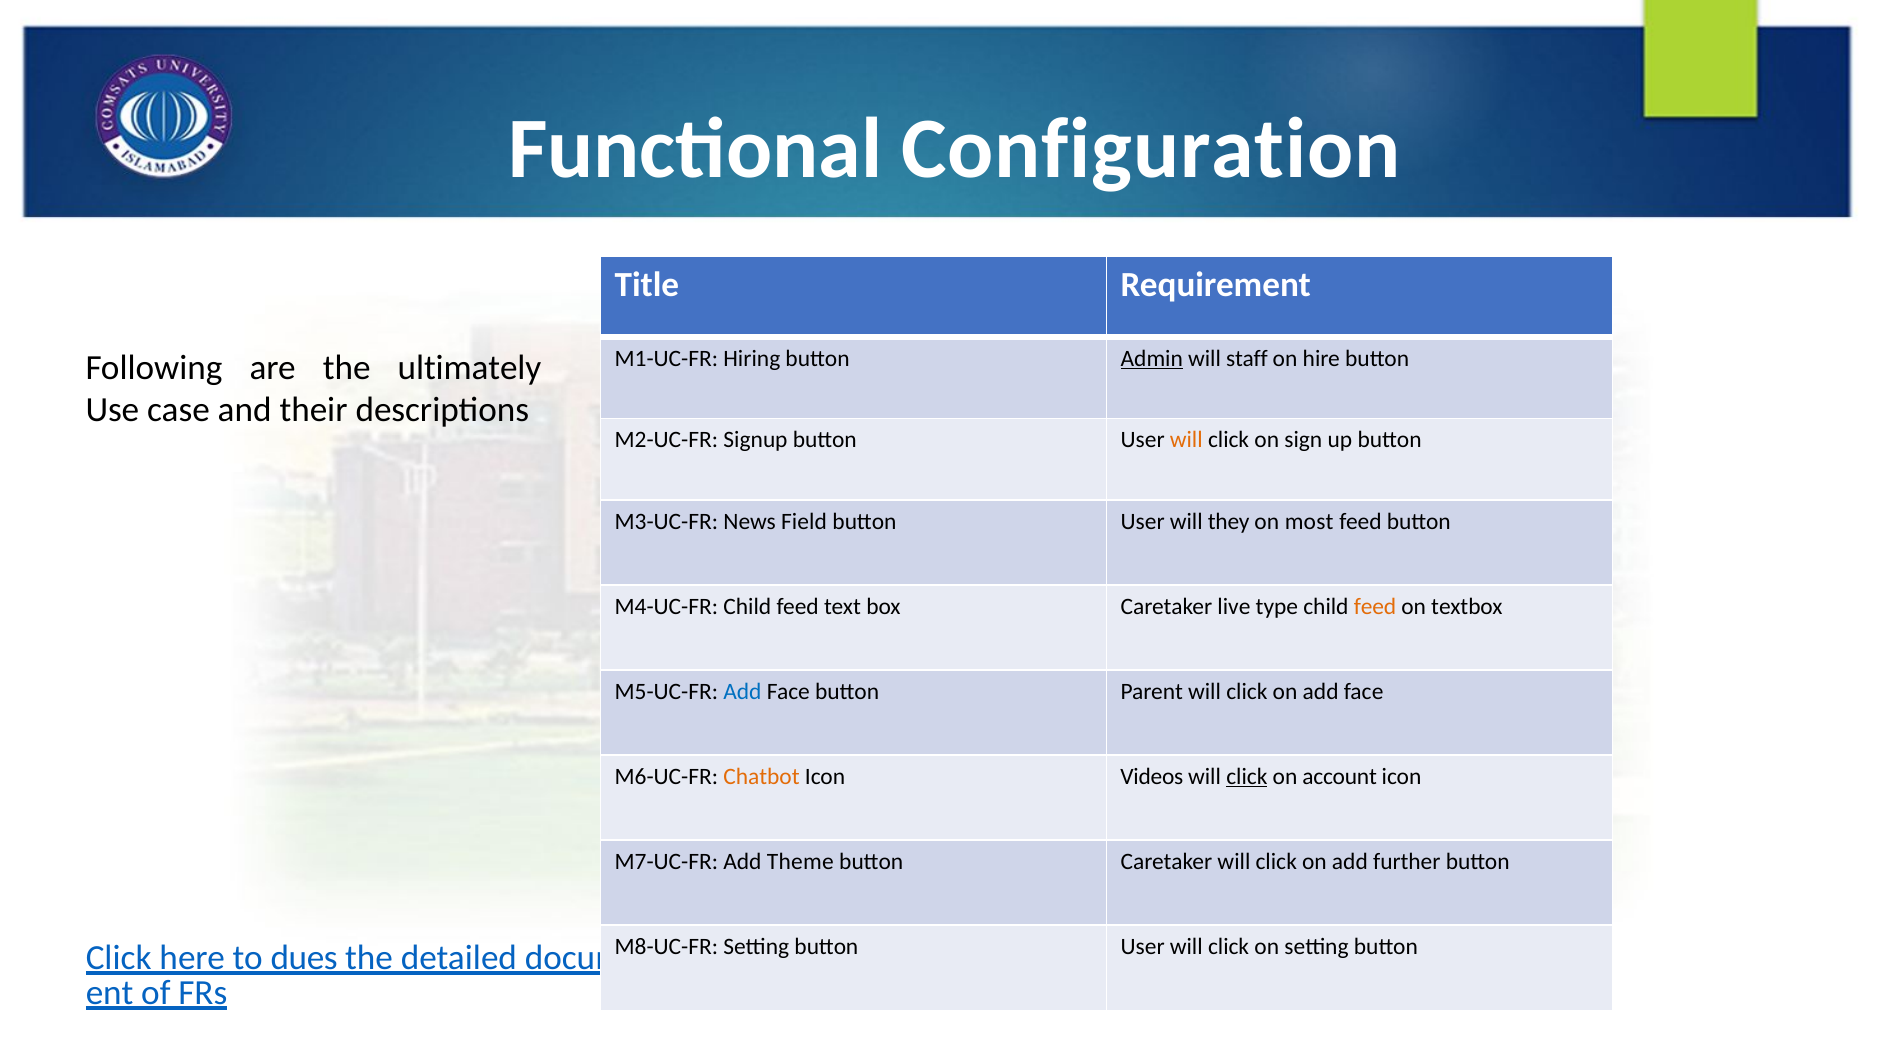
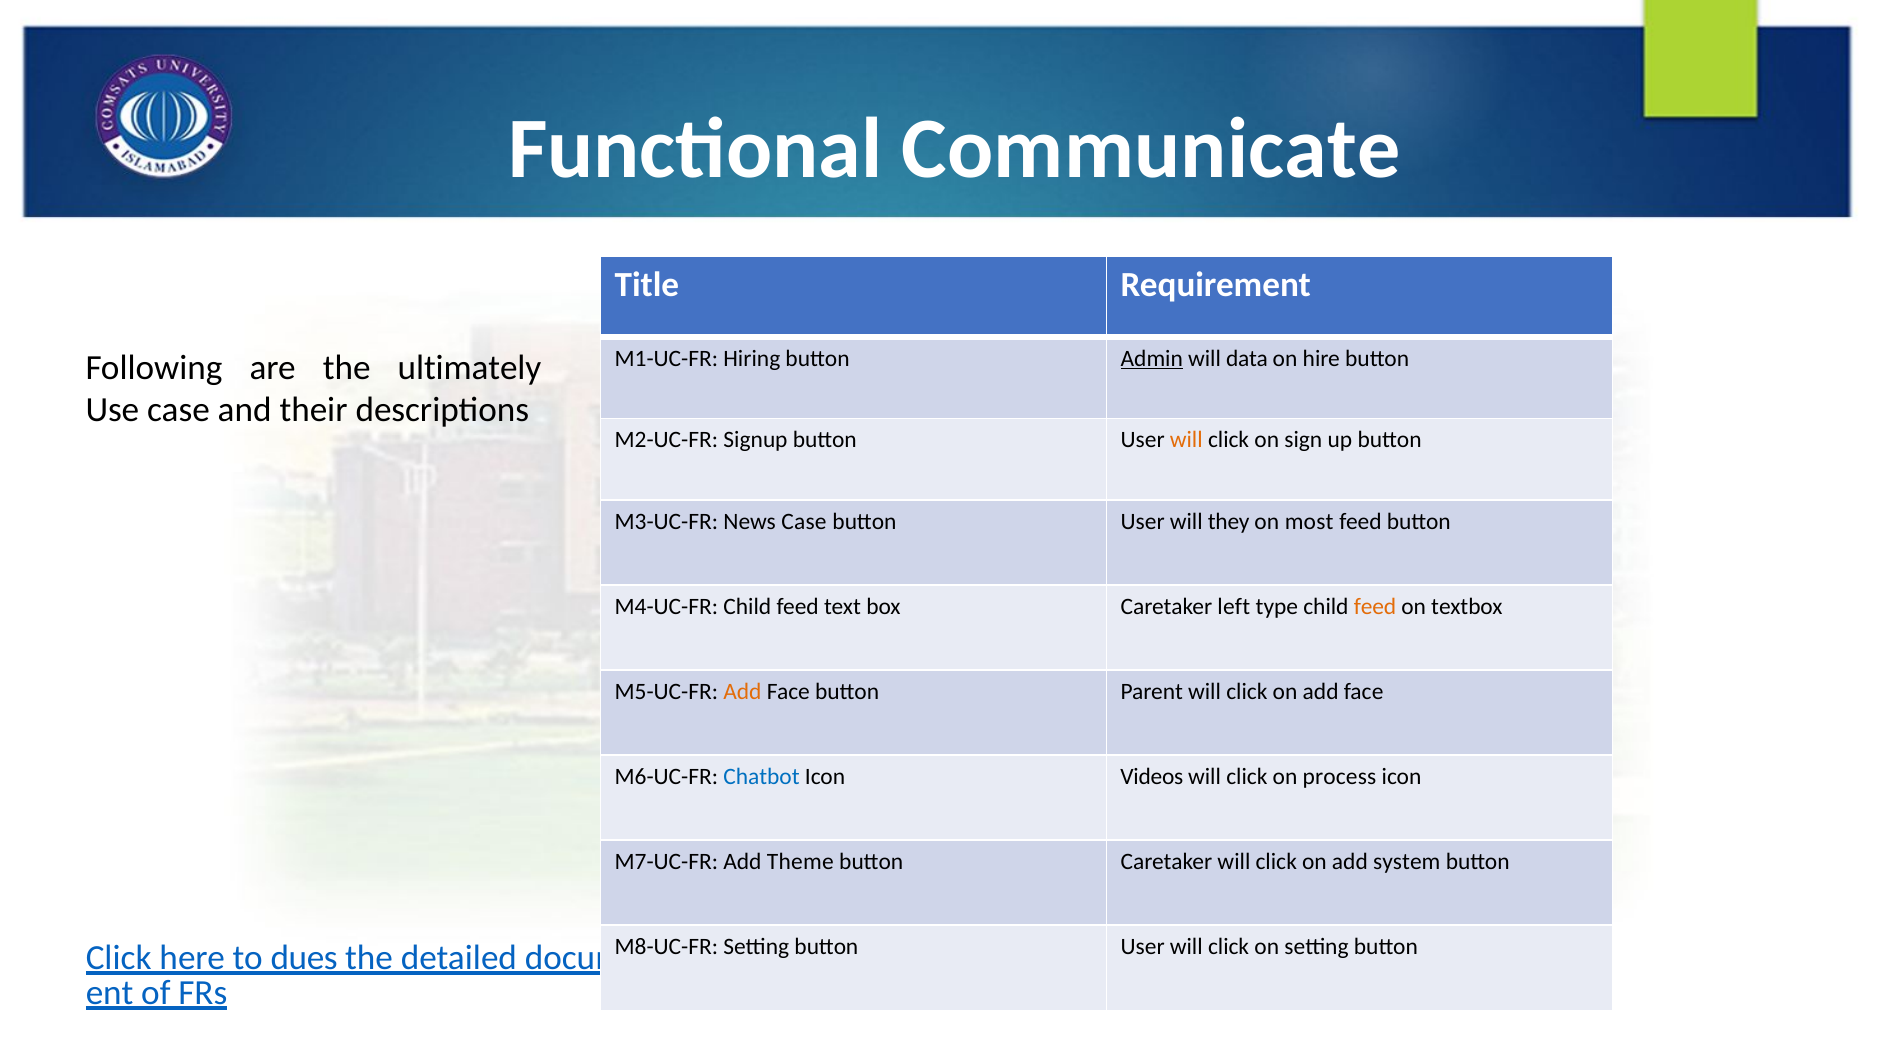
Configuration: Configuration -> Communicate (1151, 149)
staff: staff -> data (1247, 358)
News Field: Field -> Case (804, 521)
live: live -> left (1234, 606)
Add colour: blue -> orange (742, 691)
Chatbot colour: orange -> blue (762, 776)
click underline: present -> none (1247, 776)
account: account -> process (1339, 776)
further: further -> system (1407, 861)
